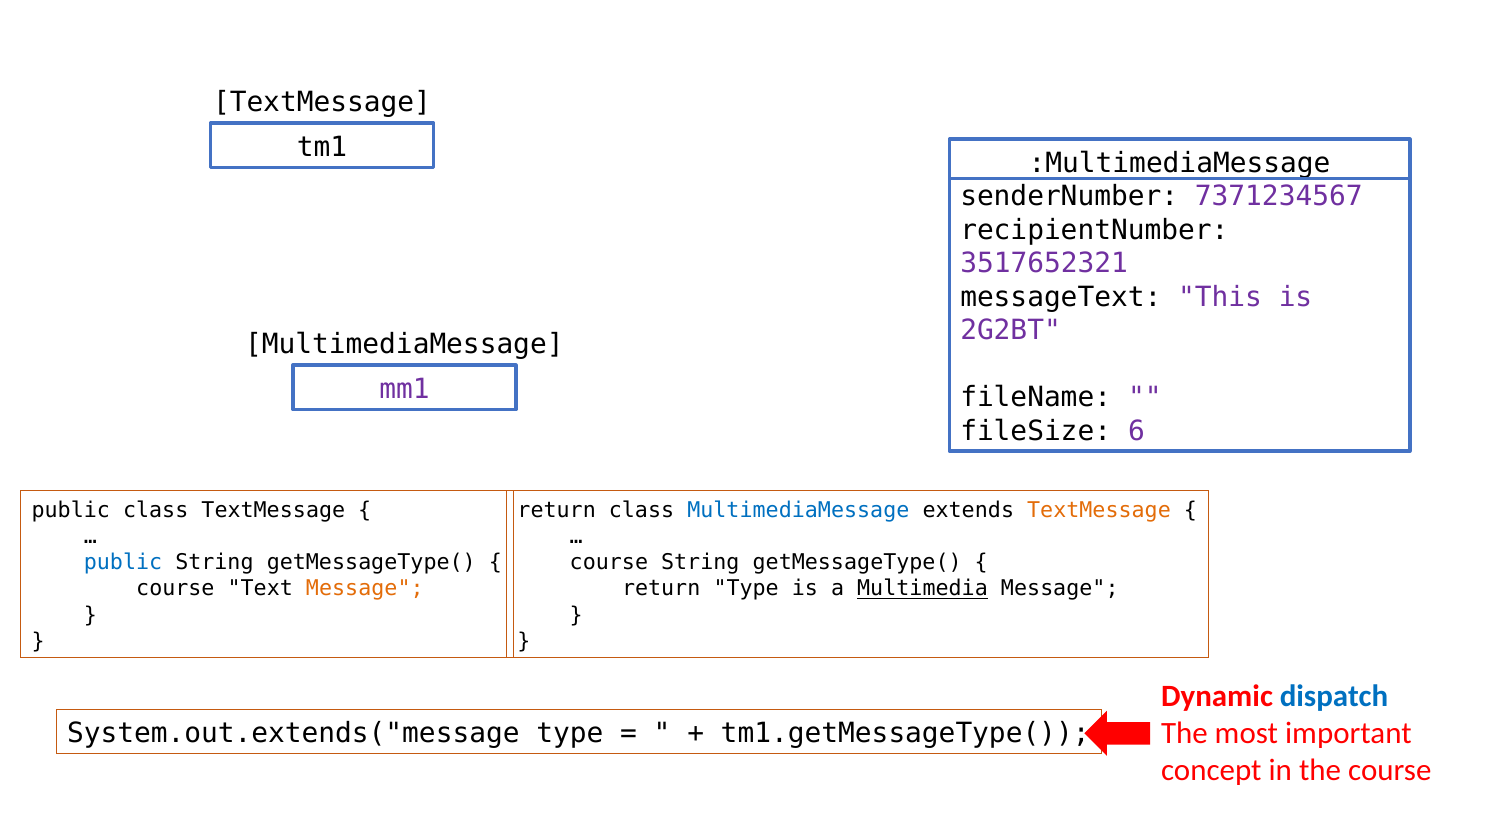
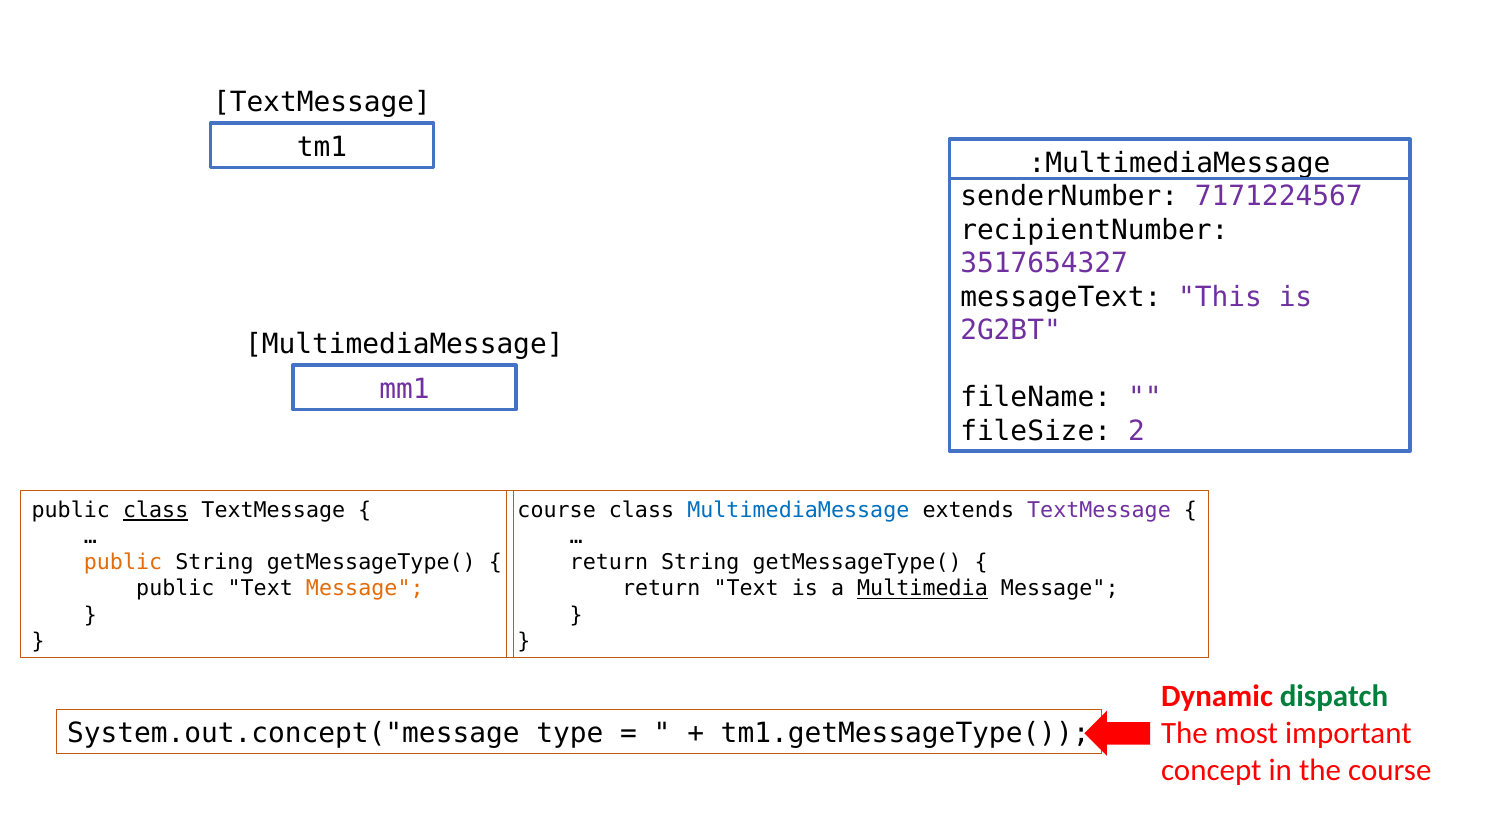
7371234567: 7371234567 -> 7171224567 (1279, 197)
3517652321: 3517652321 -> 3517654327 (1044, 264)
6: 6 -> 2 (1136, 431)
class underline: none -> present (156, 511)
return: return -> course (557, 511)
TextMessage colour: orange -> purple (1099, 511)
public colour: blue -> orange (123, 563)
course: course -> return (609, 563)
course: course -> public (175, 589)
return Type: Type -> Text (746, 589)
dispatch colour: blue -> green (1334, 696)
System.out.extends("message: System.out.extends("message -> System.out.concept("message (293, 733)
